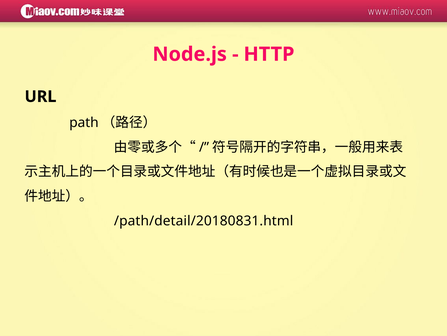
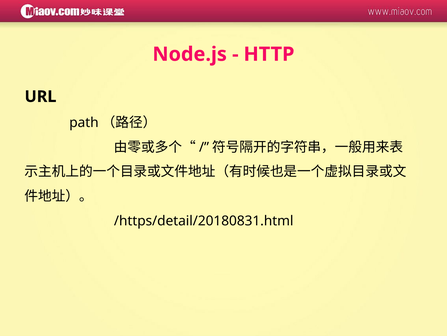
/path/detail/20180831.html: /path/detail/20180831.html -> /https/detail/20180831.html (204, 221)
